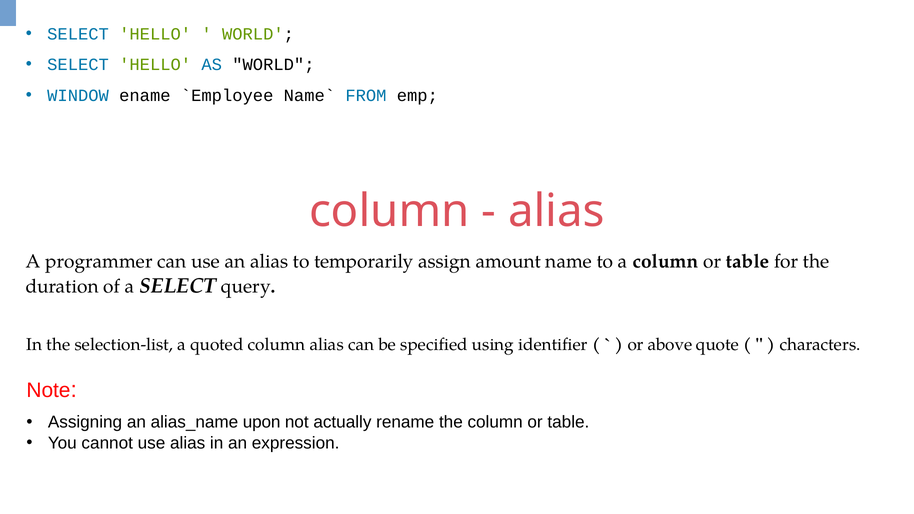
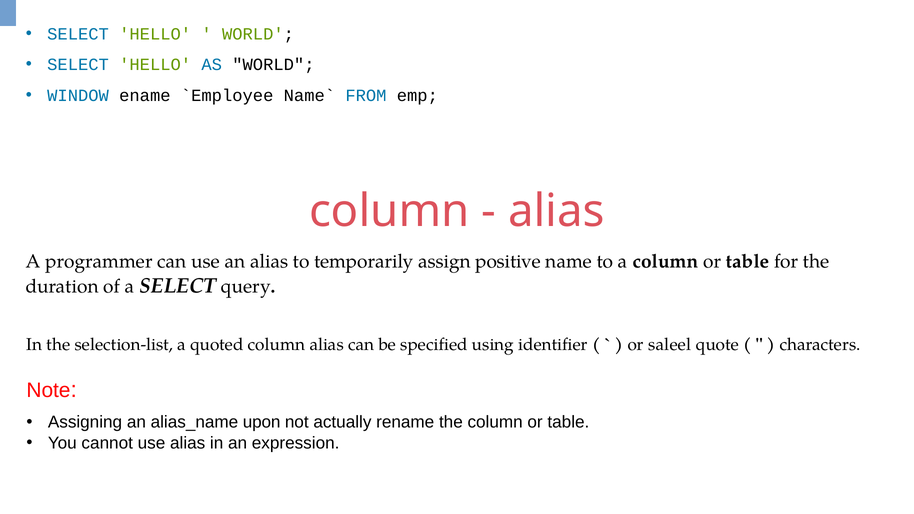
amount: amount -> positive (508, 262)
above: above -> saleel (670, 345)
